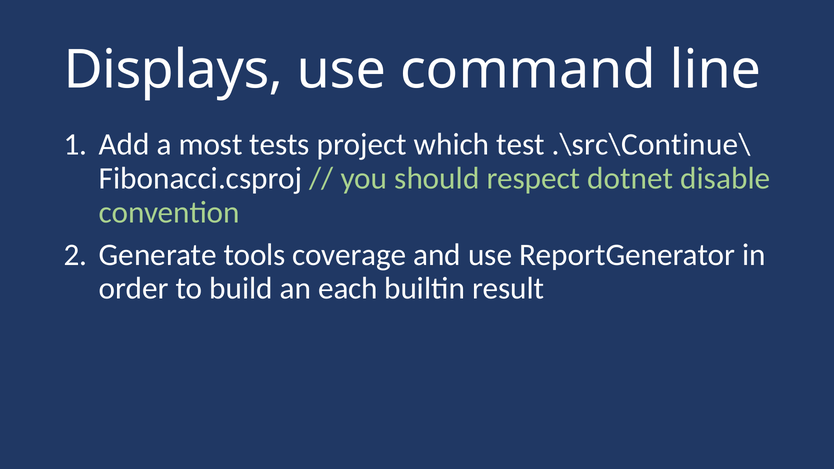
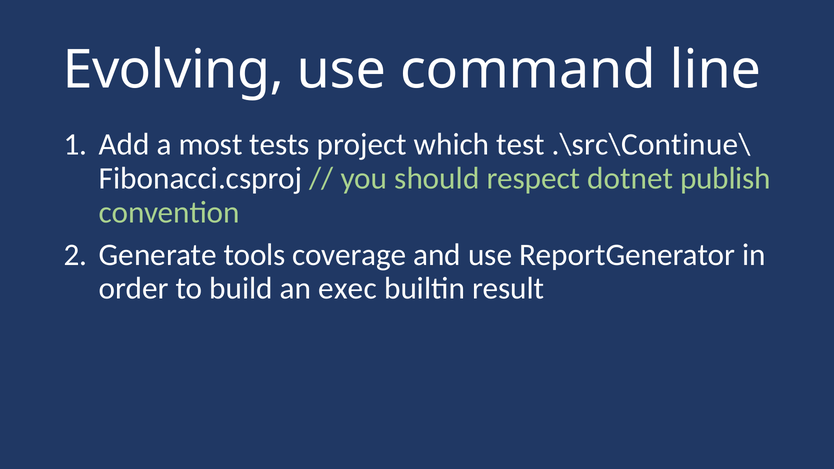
Displays: Displays -> Evolving (173, 70)
disable: disable -> publish (725, 178)
each: each -> exec (348, 289)
